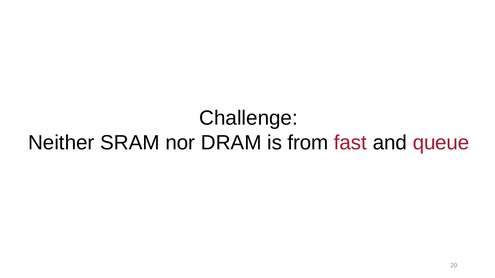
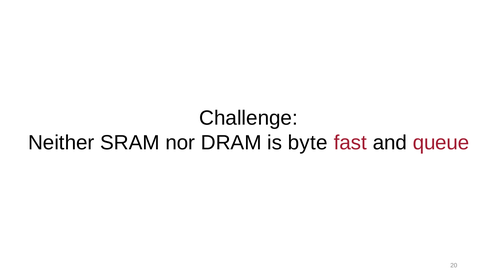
from: from -> byte (308, 143)
